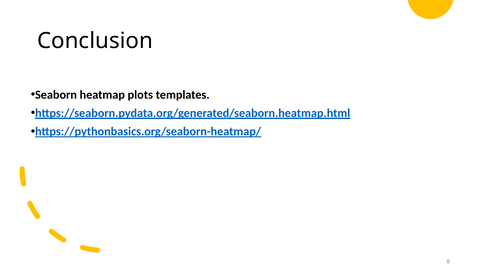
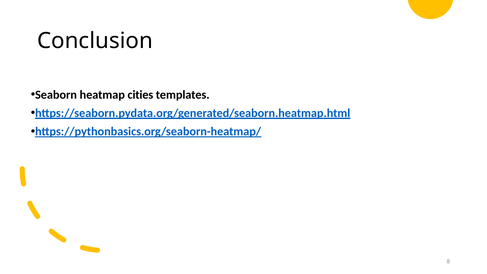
plots: plots -> cities (140, 95)
